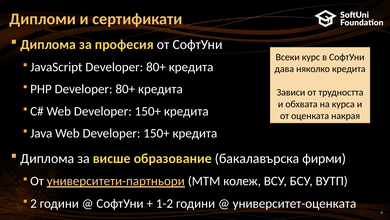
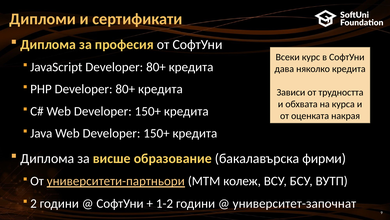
университет-оценката: университет-оценката -> университет-започнат (294, 203)
